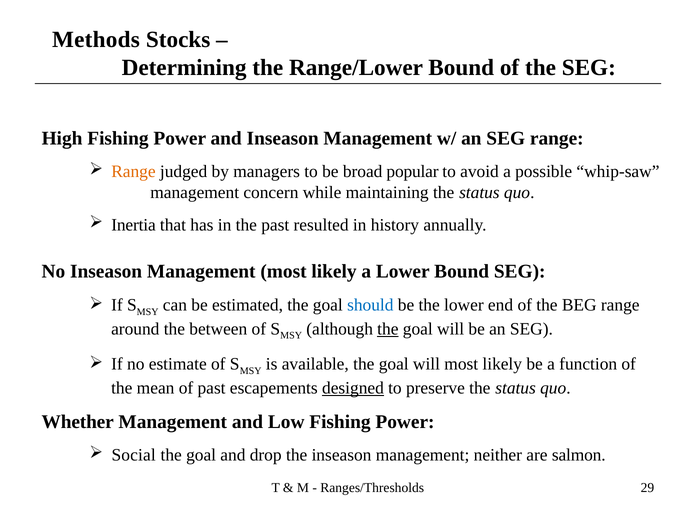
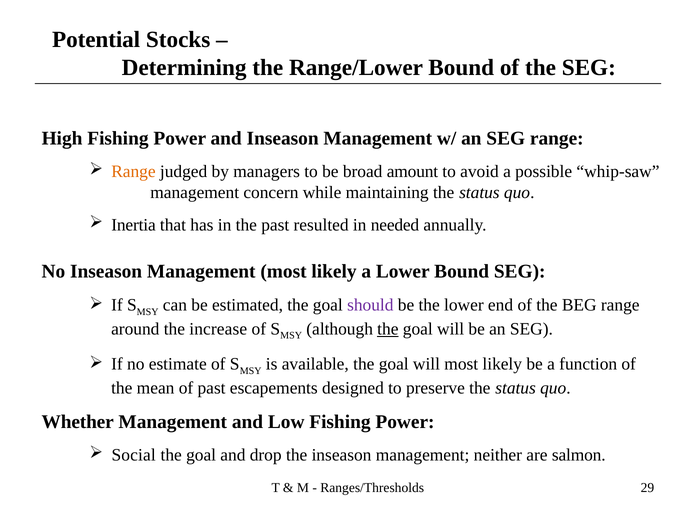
Methods: Methods -> Potential (96, 40)
popular: popular -> amount (413, 172)
history: history -> needed (395, 225)
should colour: blue -> purple (370, 305)
between: between -> increase (218, 329)
designed underline: present -> none (353, 388)
